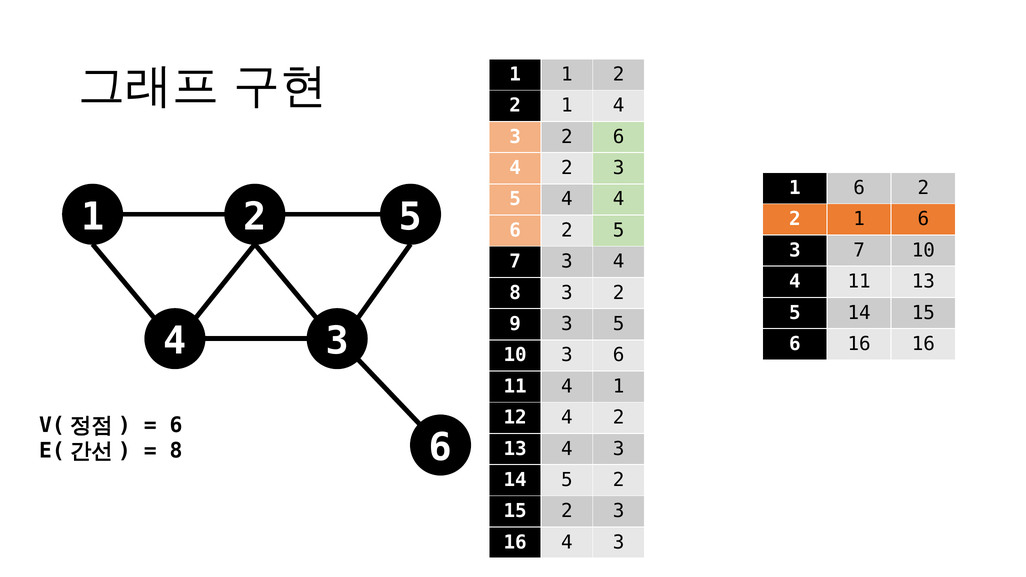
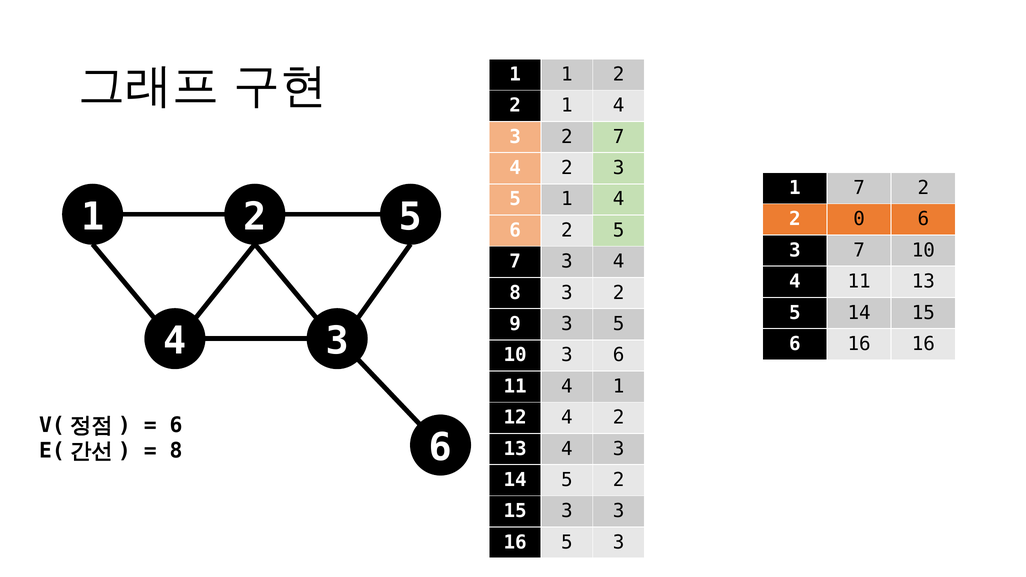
2 6: 6 -> 7 (619, 137)
6: 6 -> 7 (859, 188)
5 4: 4 -> 1 (567, 199)
1: 1 -> 0 (859, 219)
15 2: 2 -> 3 (567, 511)
16 4: 4 -> 5 (567, 542)
